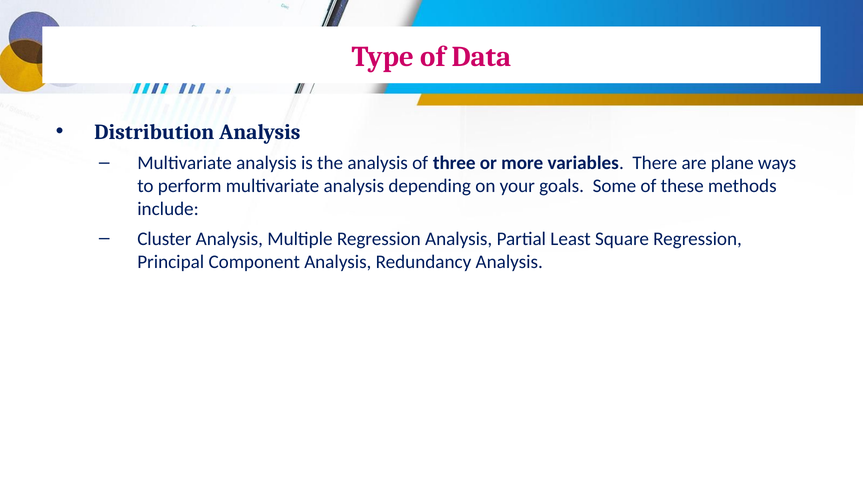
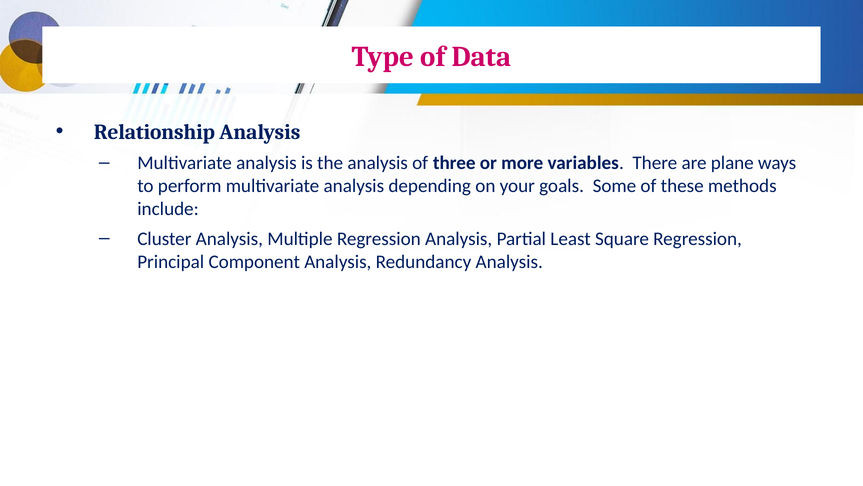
Distribution: Distribution -> Relationship (154, 132)
